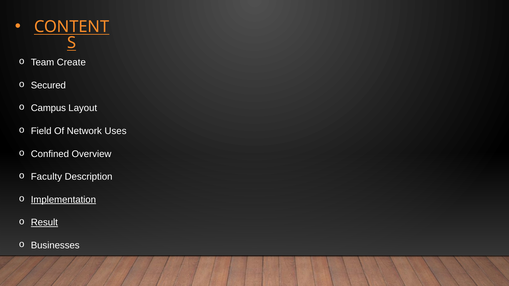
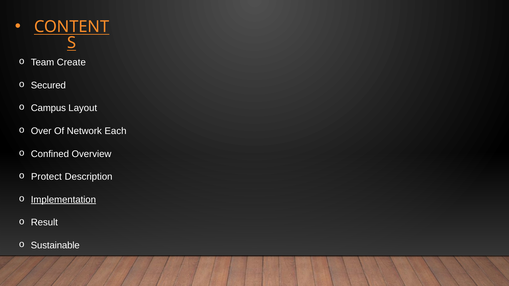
Field: Field -> Over (41, 131)
Uses: Uses -> Each (116, 131)
Faculty: Faculty -> Protect (46, 177)
Result underline: present -> none (44, 223)
Businesses: Businesses -> Sustainable (55, 246)
